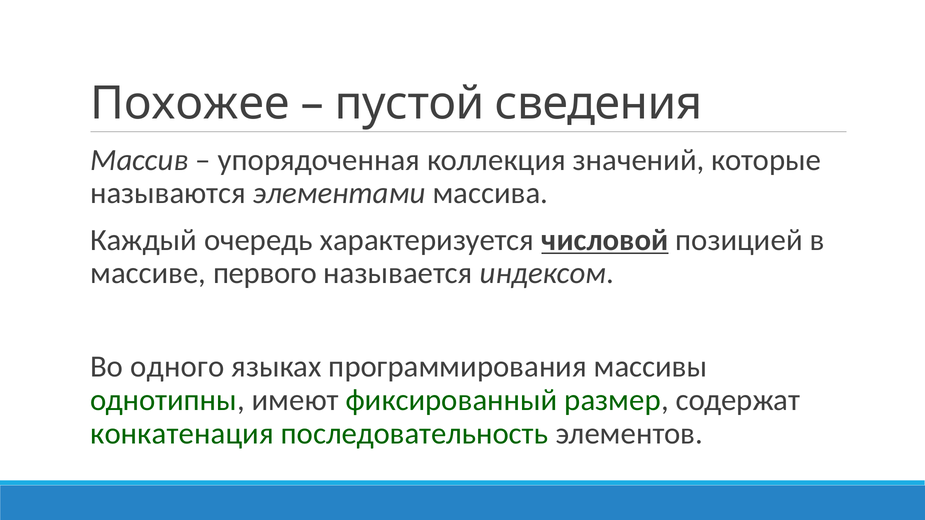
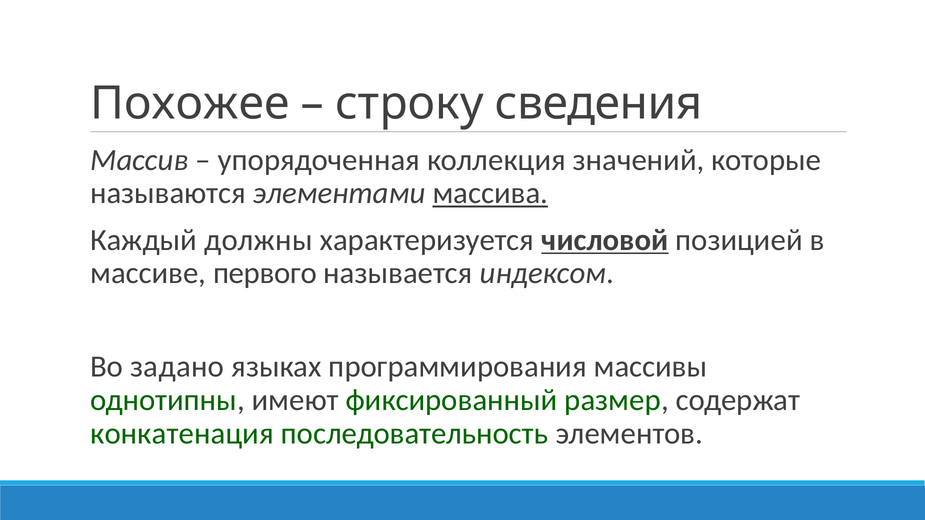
пустой: пустой -> строку (409, 104)
массива underline: none -> present (490, 193)
очередь: очередь -> должны (258, 240)
одного: одного -> задано (177, 367)
